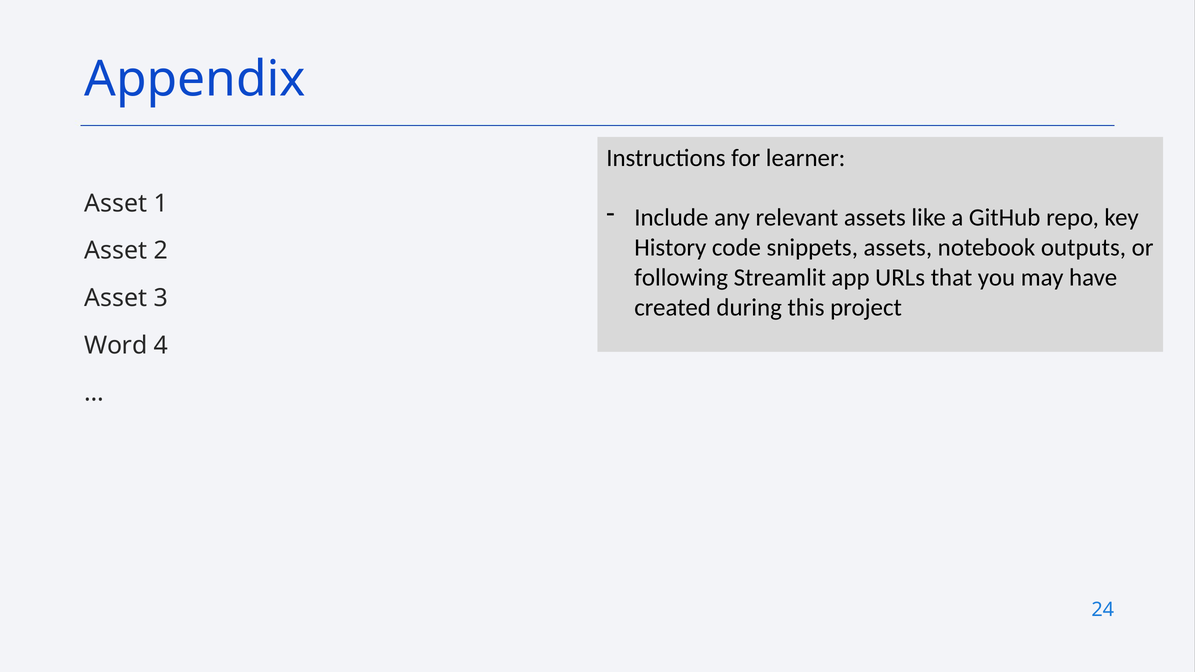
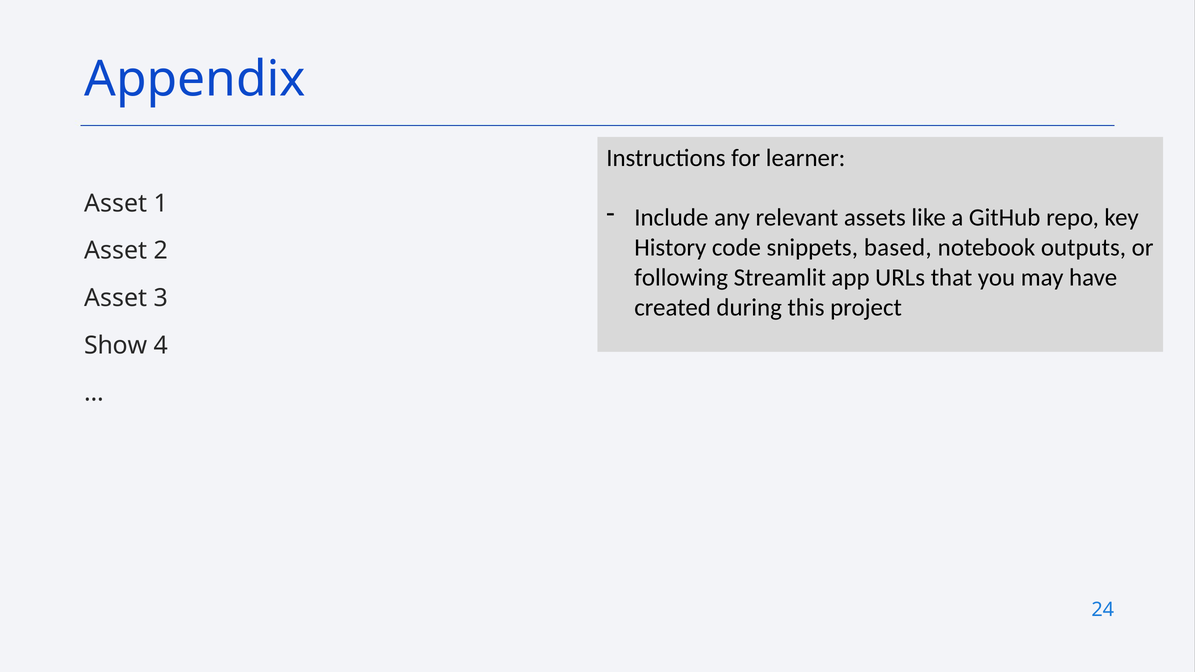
snippets assets: assets -> based (898, 248)
Word: Word -> Show (116, 345)
